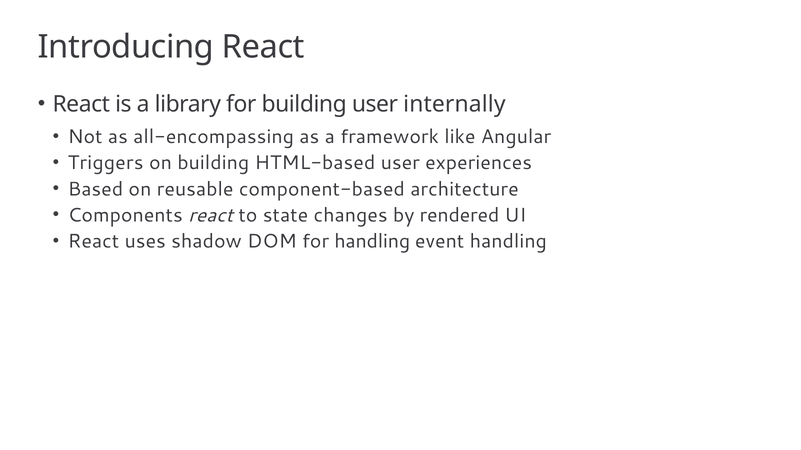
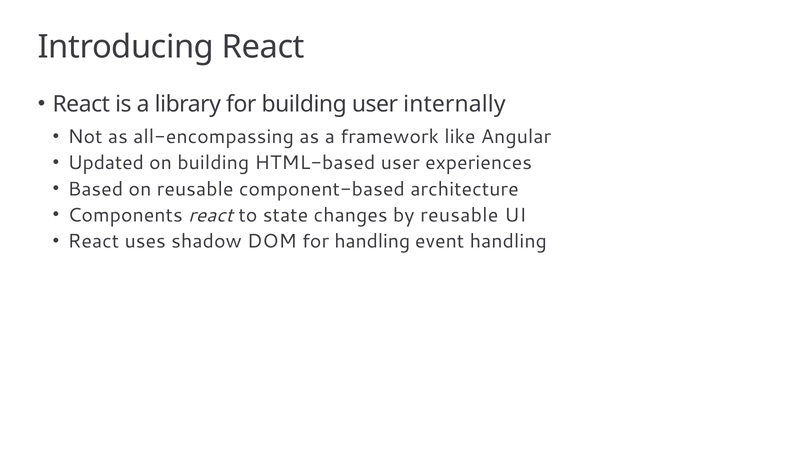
Triggers: Triggers -> Updated (106, 163)
by rendered: rendered -> reusable (459, 215)
